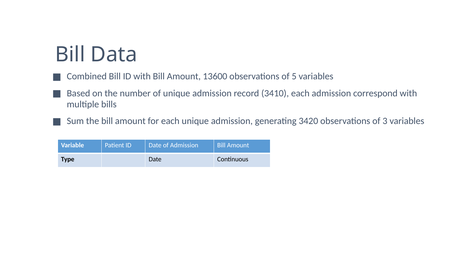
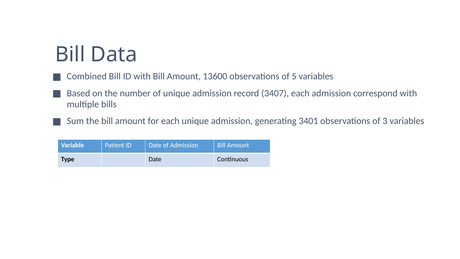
3410: 3410 -> 3407 (275, 93)
3420: 3420 -> 3401 (308, 121)
